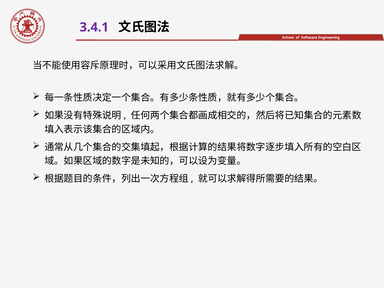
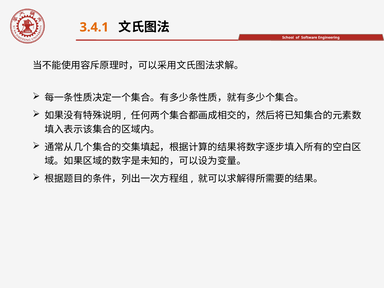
3.4.1 colour: purple -> orange (94, 27)
